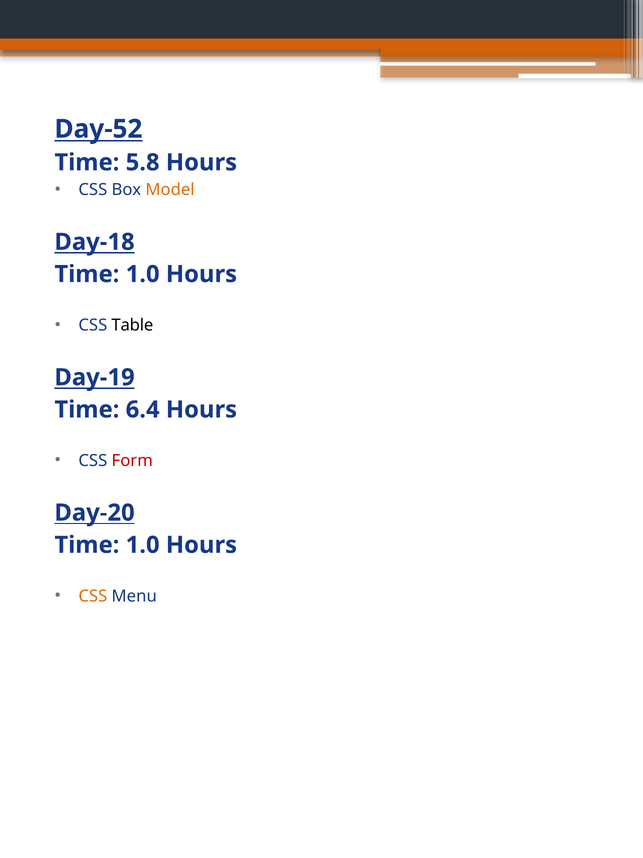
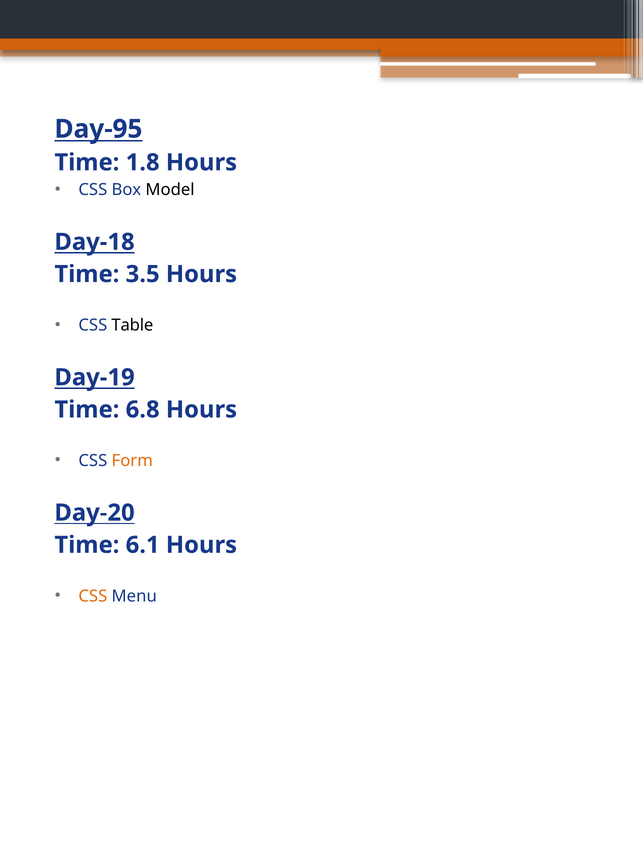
Day-52: Day-52 -> Day-95 (98, 129)
5.8: 5.8 -> 1.8 (143, 162)
Model colour: orange -> black (170, 190)
1.0: 1.0 -> 3.5 (143, 274)
6.4: 6.4 -> 6.8 (143, 409)
Form colour: red -> orange (132, 460)
1.0: 1.0 -> 6.1 (143, 545)
